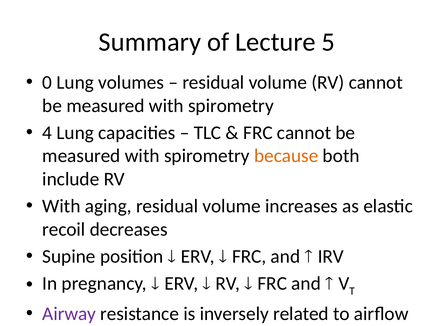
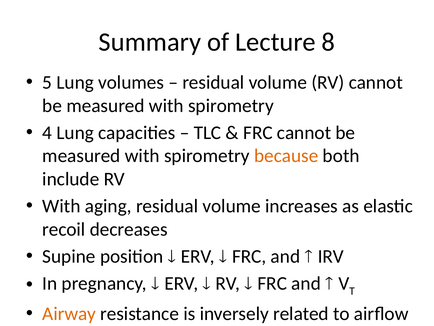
5: 5 -> 8 (328, 42)
0: 0 -> 5 (47, 82)
Airway colour: purple -> orange (69, 313)
